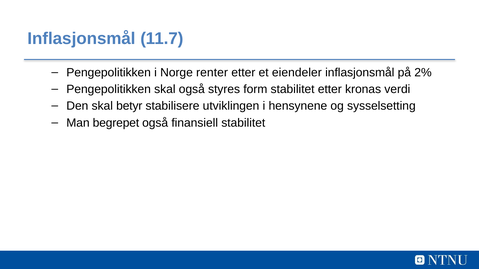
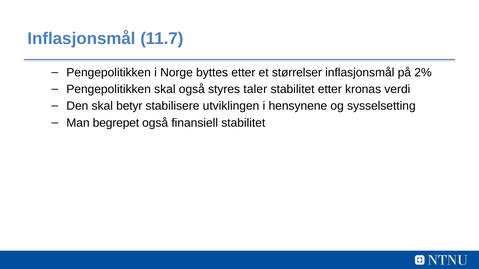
renter: renter -> byttes (212, 73)
eiendeler: eiendeler -> størrelser (297, 73)
form: form -> taler (255, 89)
